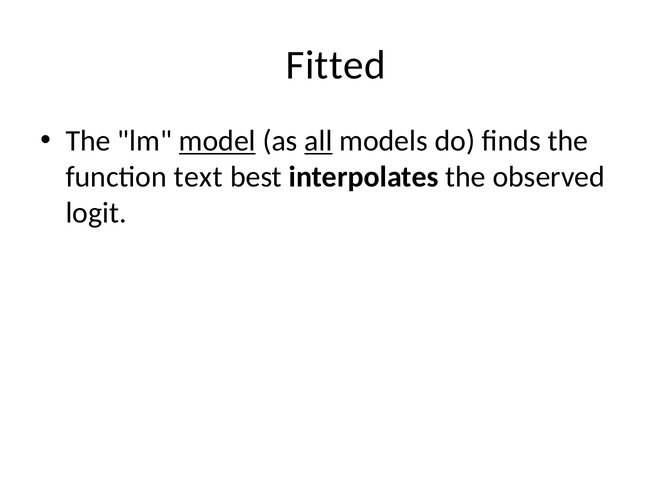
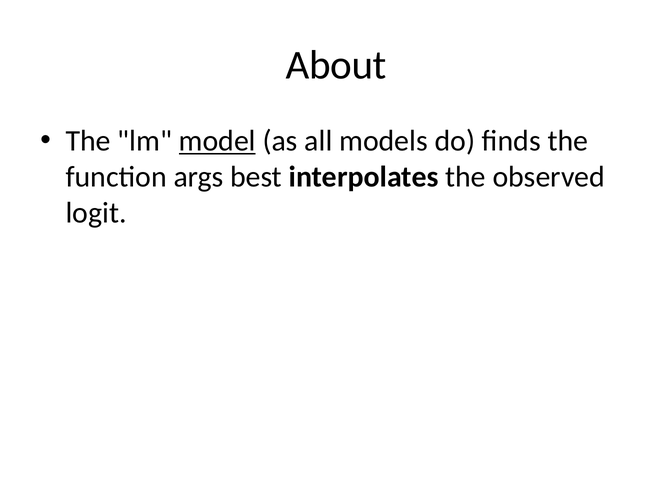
Fitted: Fitted -> About (336, 65)
all underline: present -> none (318, 141)
text: text -> args (198, 177)
